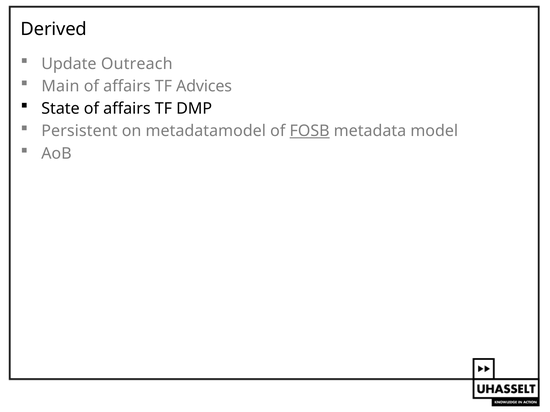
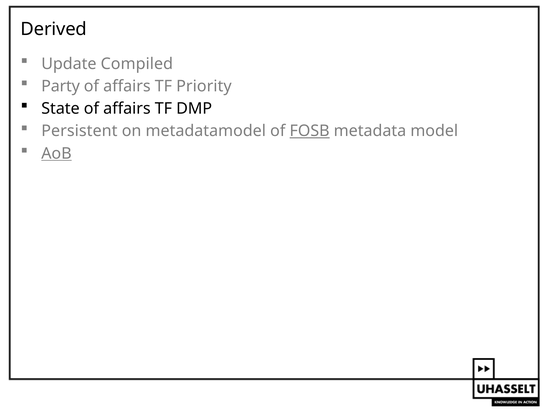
Outreach: Outreach -> Compiled (137, 64)
Main: Main -> Party (61, 86)
Advices: Advices -> Priority (204, 86)
AoB underline: none -> present (56, 154)
